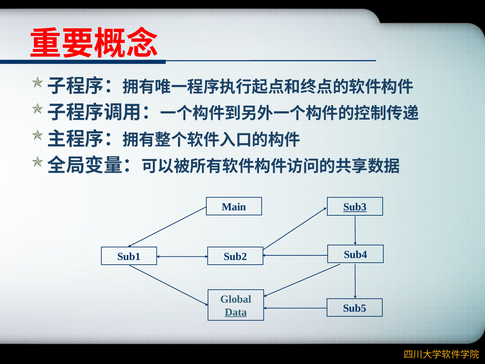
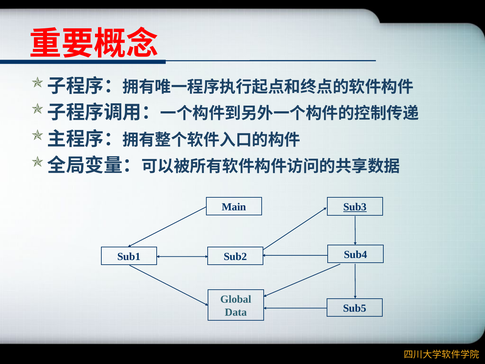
Data underline: present -> none (236, 312)
